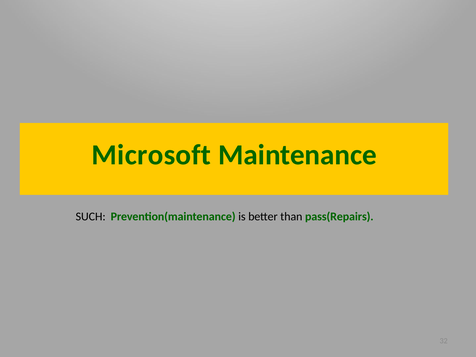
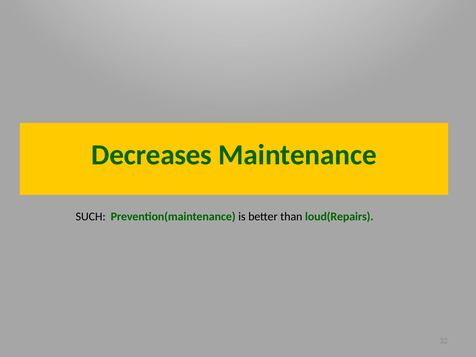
Microsoft: Microsoft -> Decreases (152, 155)
pass(Repairs: pass(Repairs -> loud(Repairs (339, 217)
